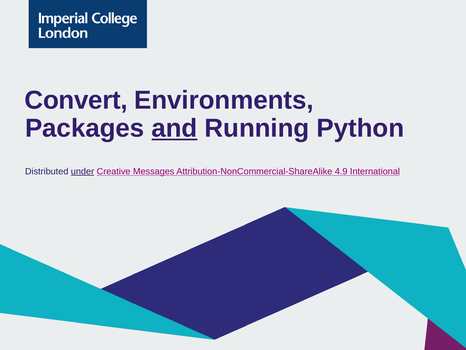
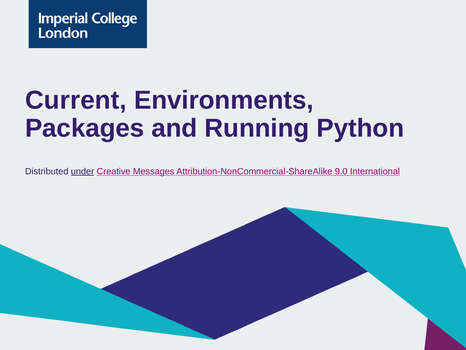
Convert: Convert -> Current (76, 100)
and underline: present -> none (174, 128)
4.9: 4.9 -> 9.0 (341, 171)
